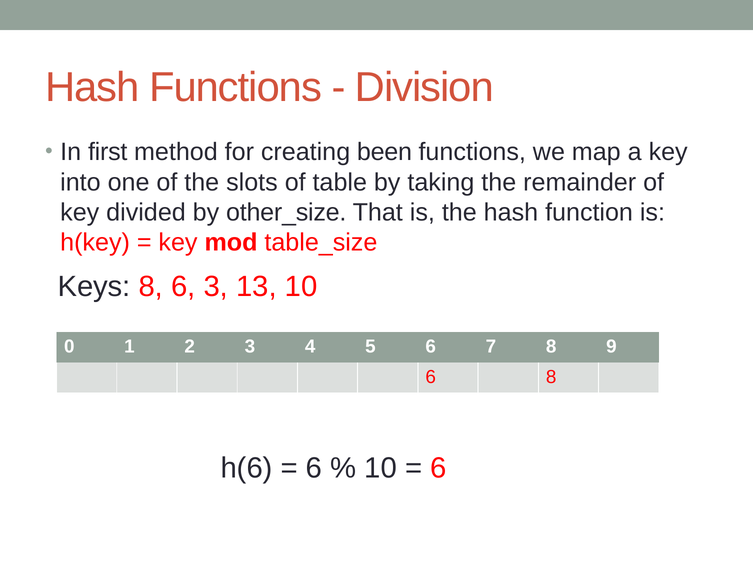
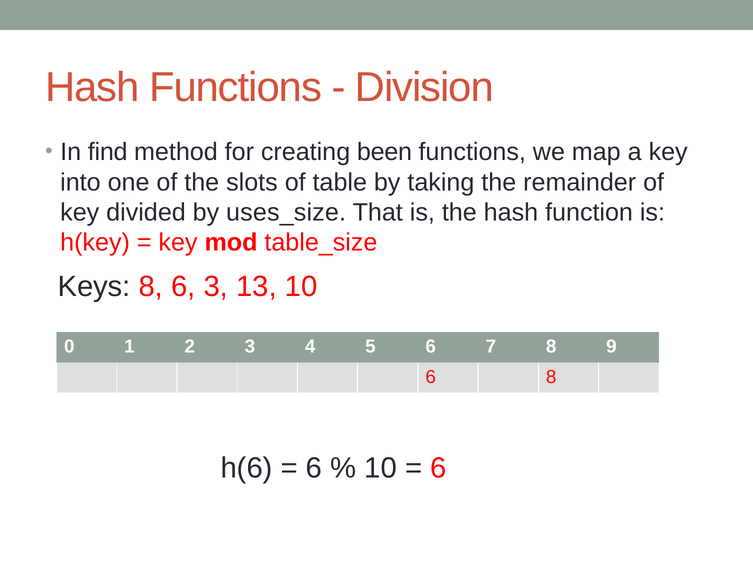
first: first -> find (108, 152)
other_size: other_size -> uses_size (286, 213)
